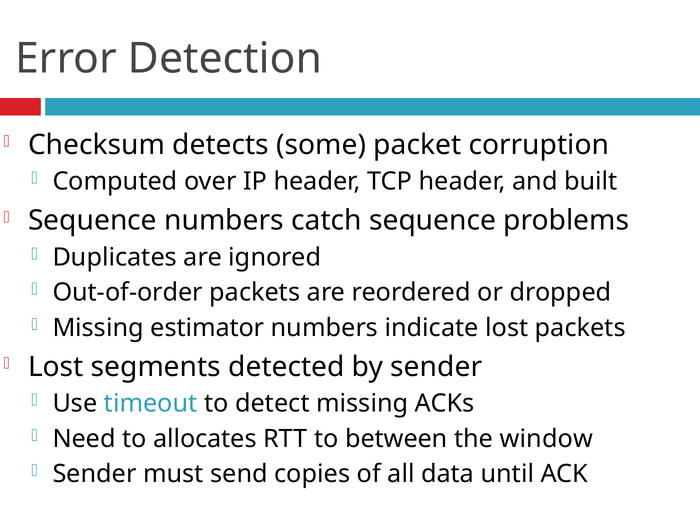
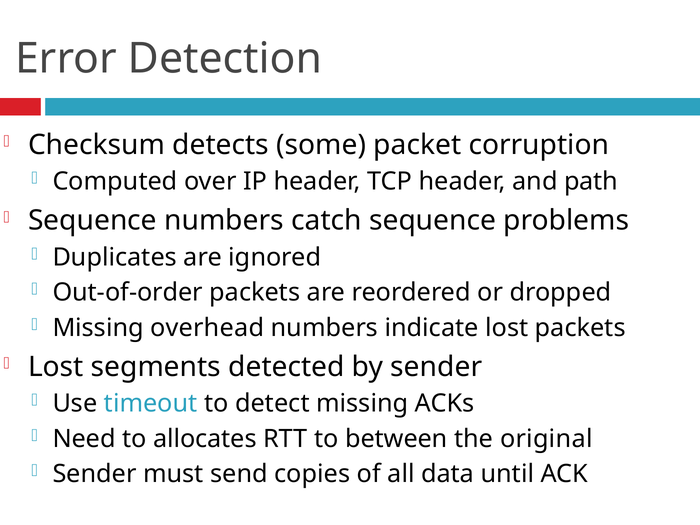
built: built -> path (591, 182)
estimator: estimator -> overhead (207, 328)
window: window -> original (546, 439)
